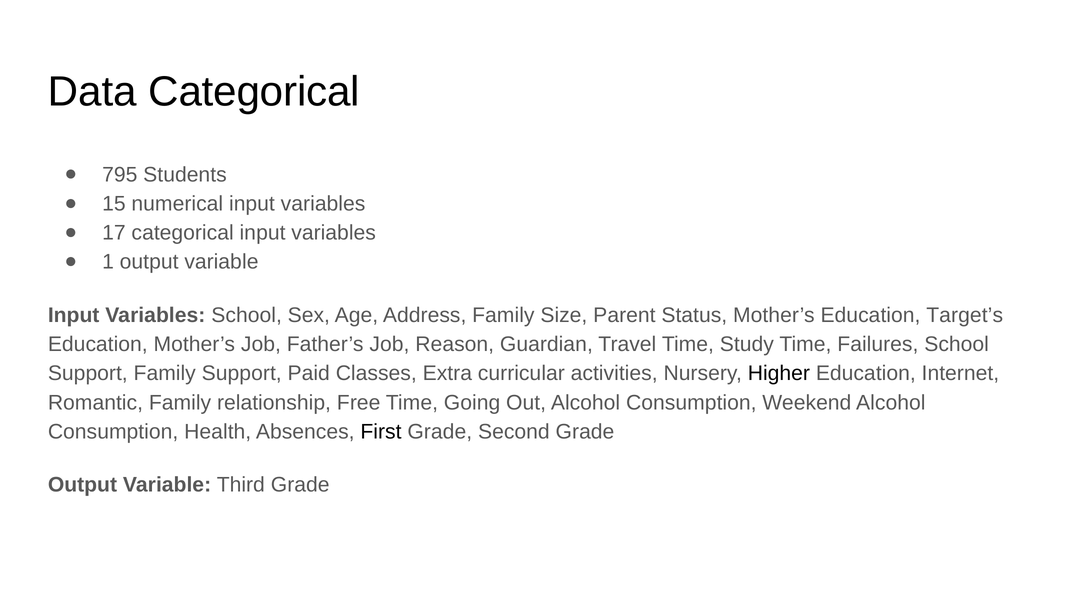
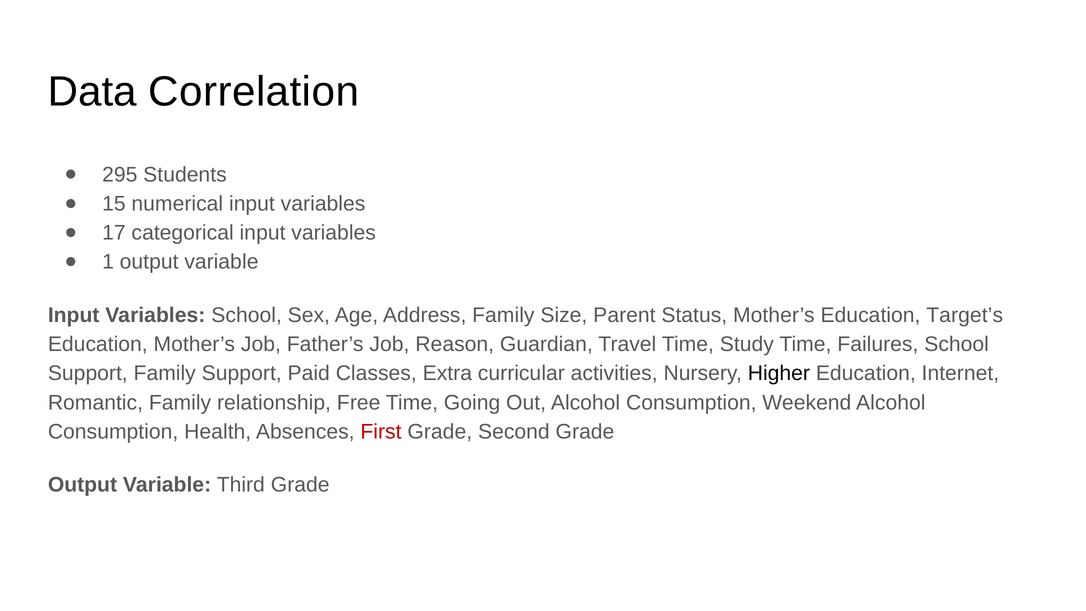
Data Categorical: Categorical -> Correlation (254, 92)
795: 795 -> 295 (120, 175)
First colour: black -> red (381, 432)
